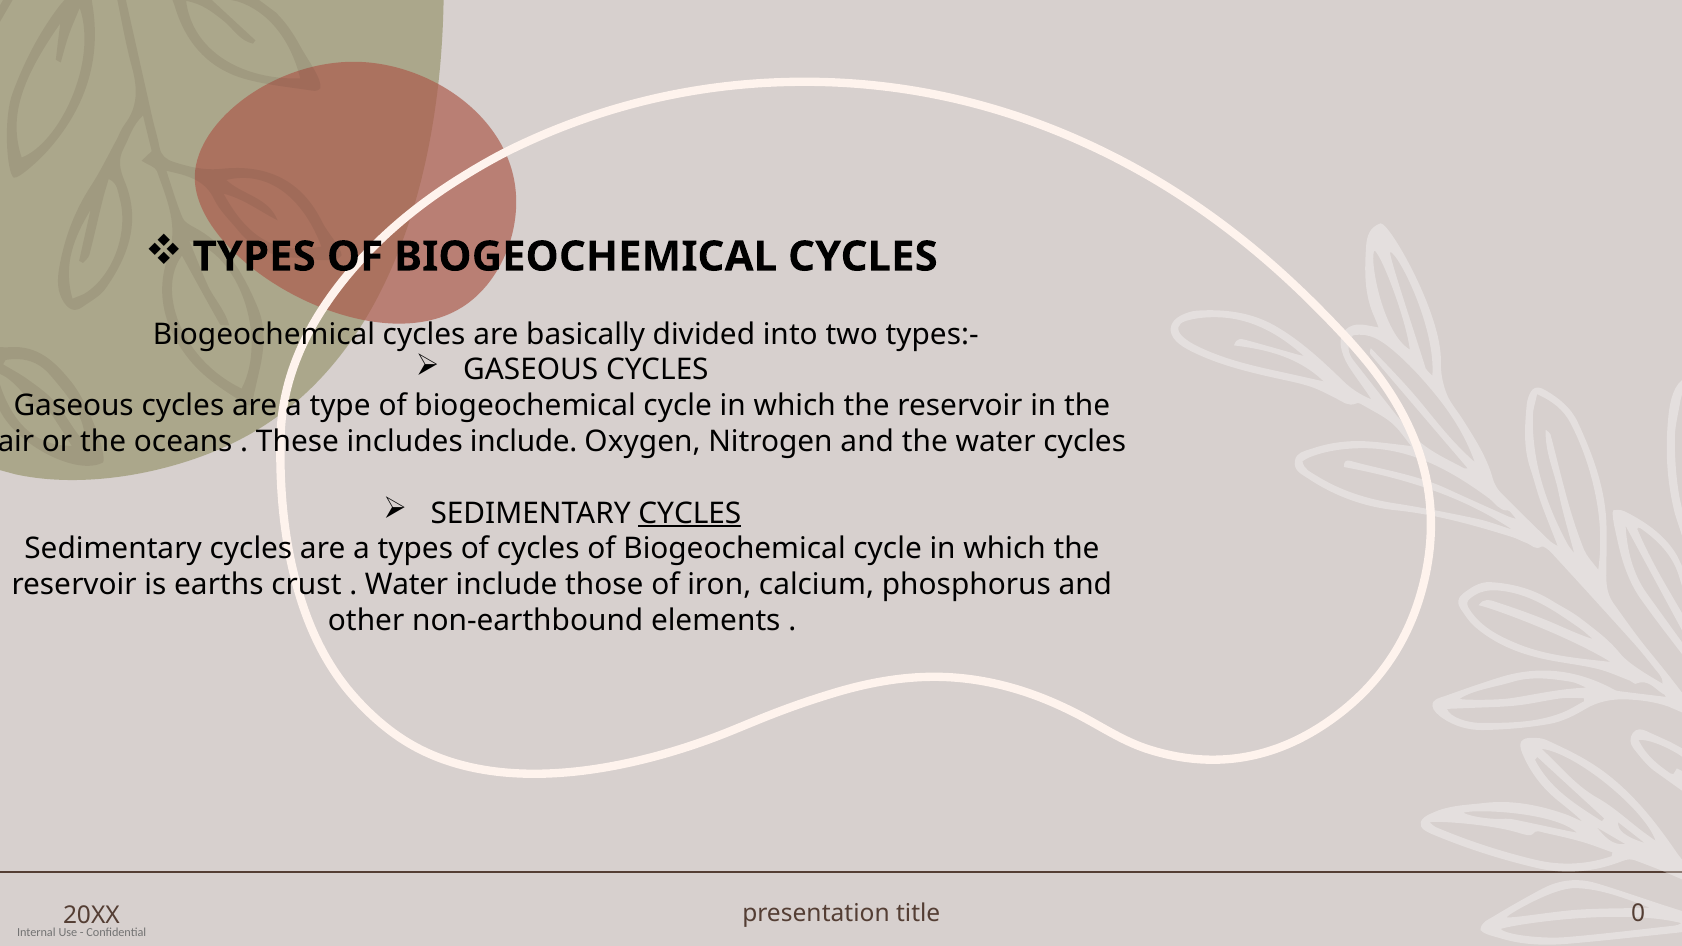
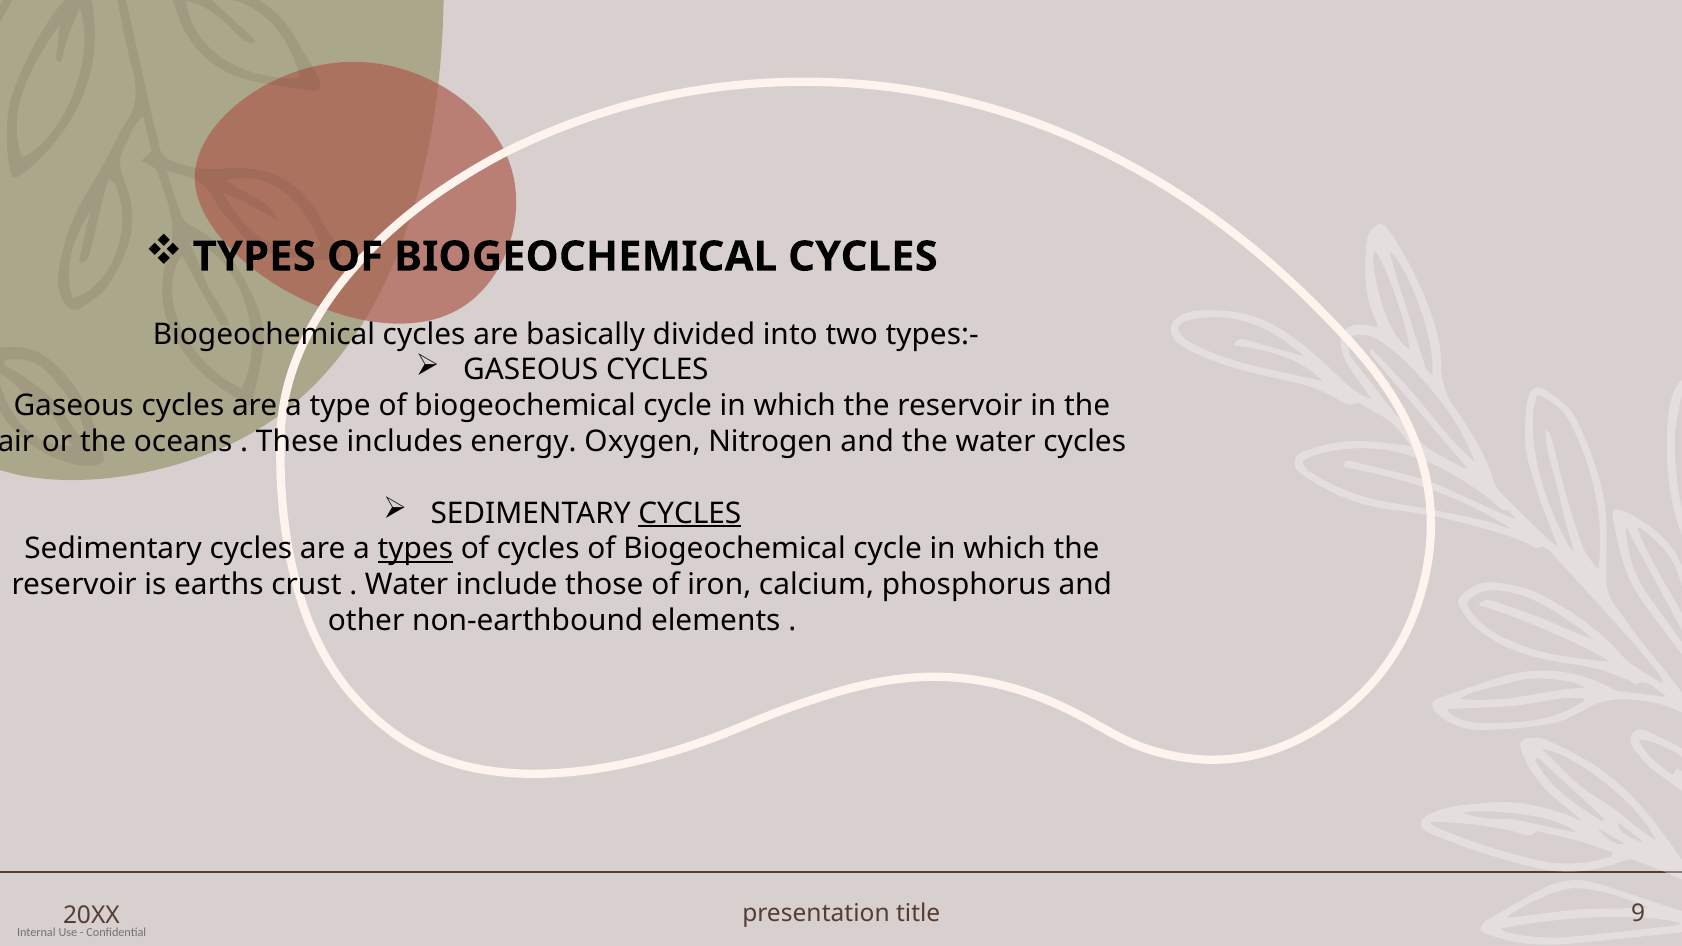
includes include: include -> energy (524, 442)
types underline: none -> present (415, 549)
0: 0 -> 9 (1638, 913)
